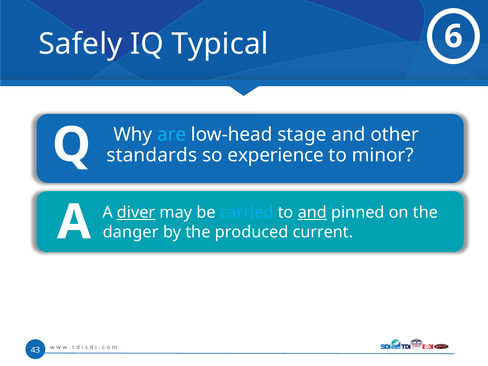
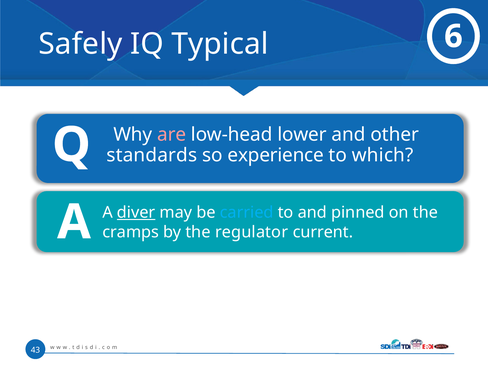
are colour: light blue -> pink (172, 135)
stage: stage -> lower (302, 135)
minor: minor -> which (383, 155)
and underline: present -> none (312, 213)
danger: danger -> cramps (131, 232)
produced: produced -> regulator (252, 232)
